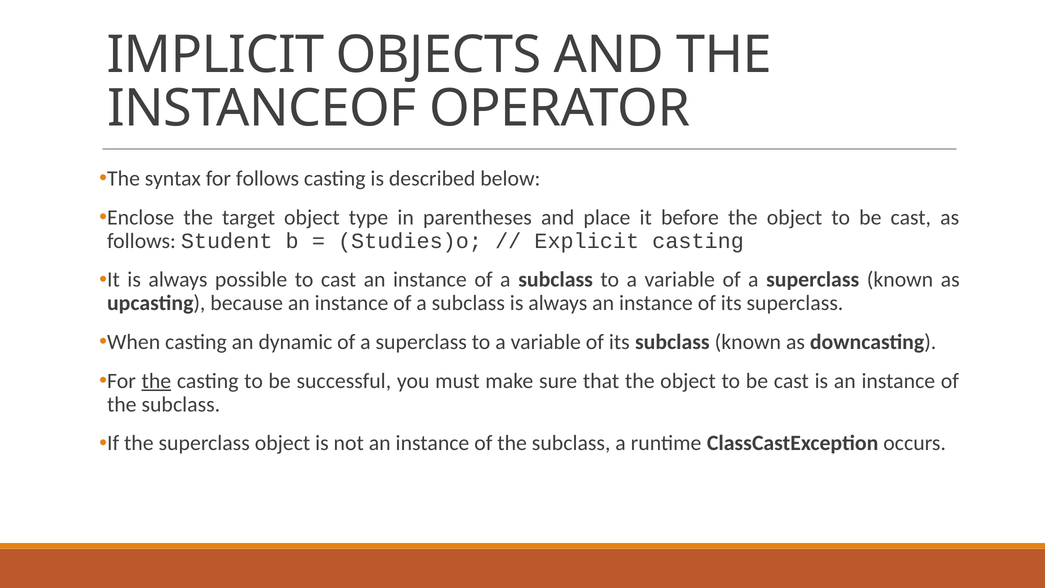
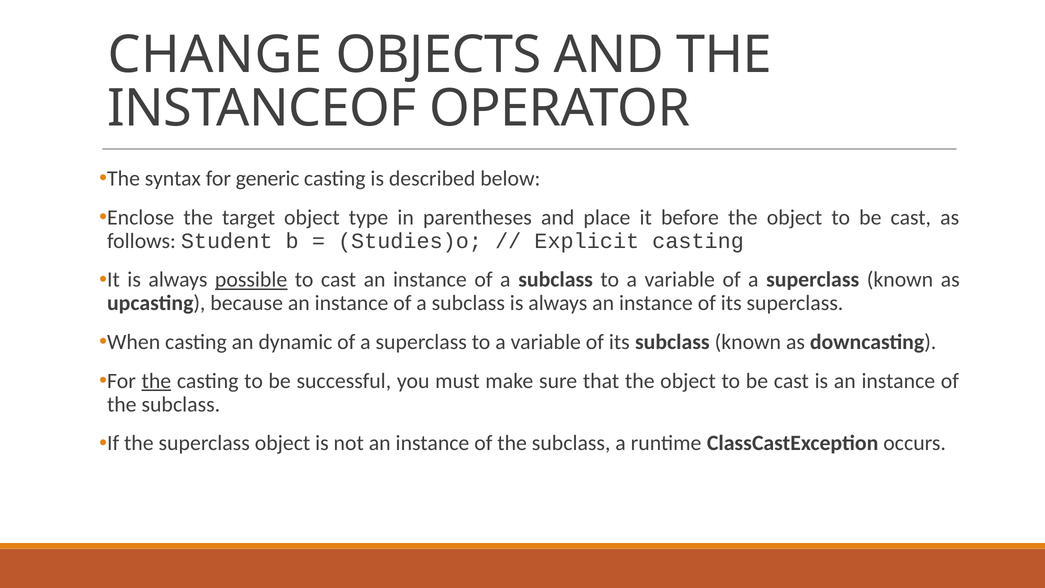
IMPLICIT: IMPLICIT -> CHANGE (215, 55)
for follows: follows -> generic (268, 179)
possible underline: none -> present (251, 280)
